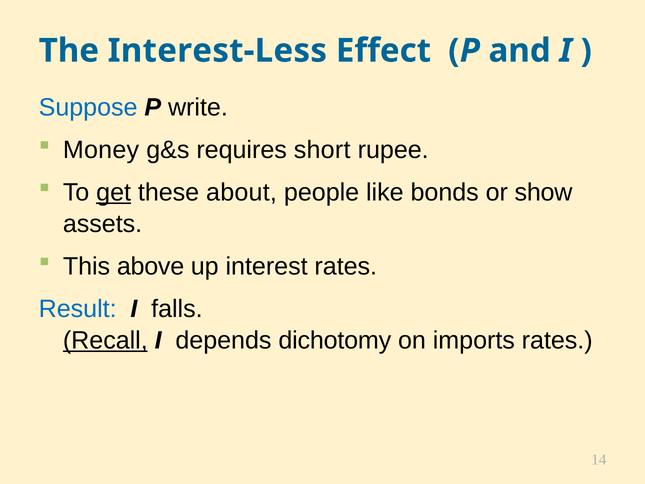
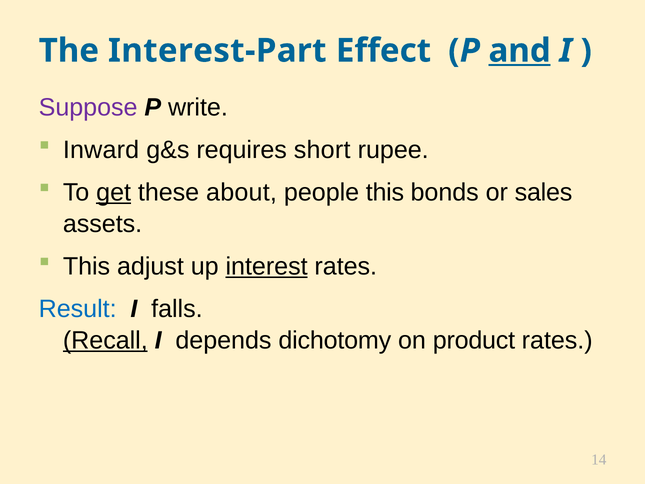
Interest-Less: Interest-Less -> Interest-Part (217, 51)
and underline: none -> present (520, 51)
Suppose colour: blue -> purple (88, 108)
Money: Money -> Inward (101, 150)
people like: like -> this (385, 192)
show: show -> sales (544, 192)
above: above -> adjust (150, 266)
interest underline: none -> present (267, 266)
imports: imports -> product (474, 340)
